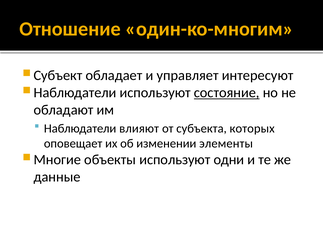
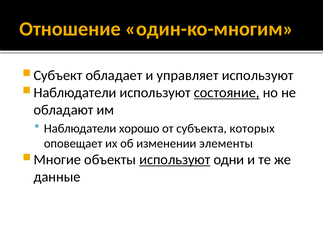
управляет интересуют: интересуют -> используют (258, 76)
влияют: влияют -> хорошо (139, 129)
используют underline: none -> present (175, 160)
